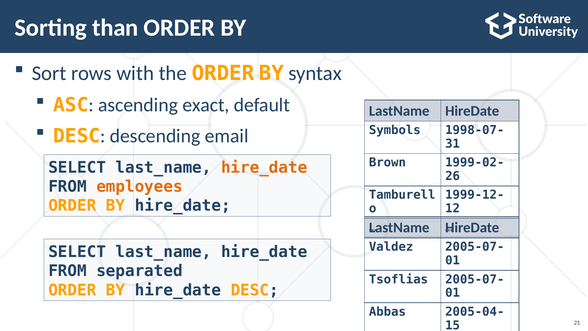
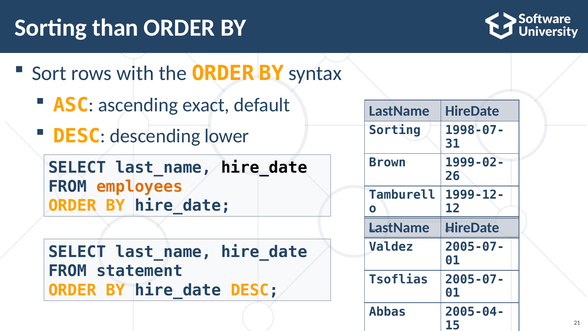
Symbols: Symbols -> Sorting (395, 130)
email: email -> lower (227, 136)
hire_date colour: orange -> black (264, 167)
separated: separated -> statement (140, 271)
